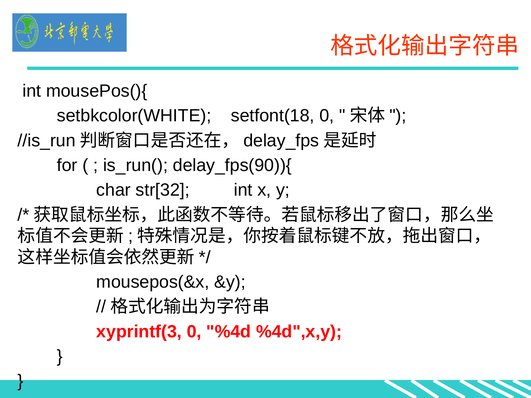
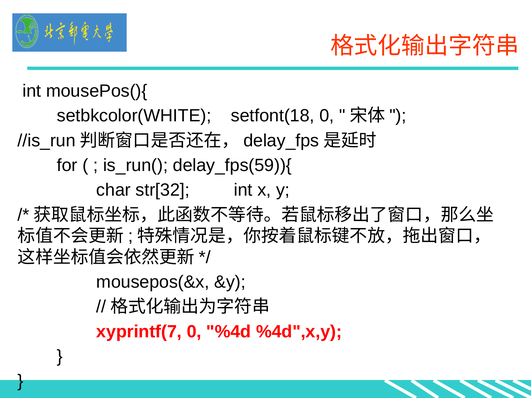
delay_fps(90)){: delay_fps(90)){ -> delay_fps(59)){ (232, 165)
xyprintf(3: xyprintf(3 -> xyprintf(7 (139, 332)
